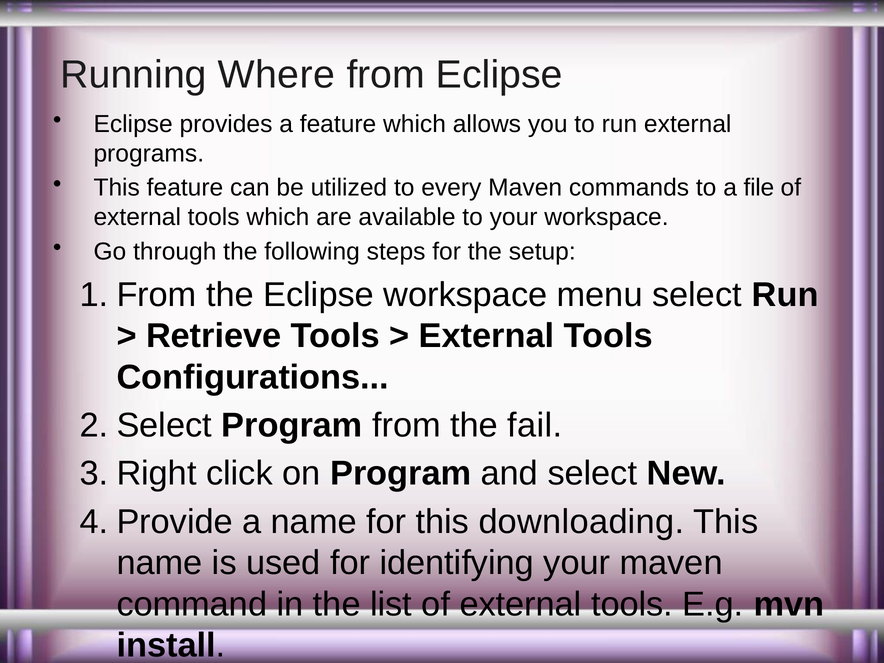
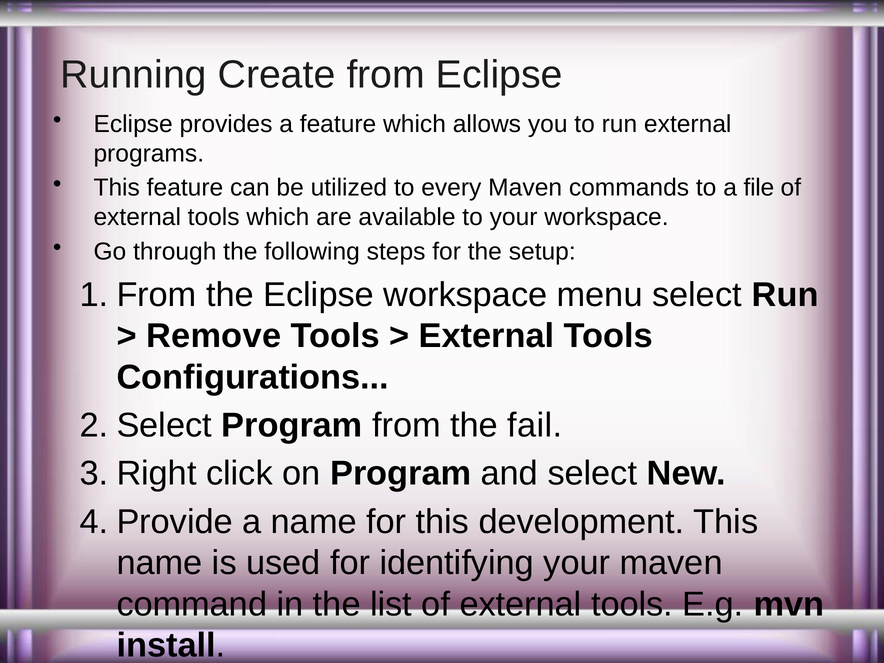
Where: Where -> Create (277, 75)
Retrieve: Retrieve -> Remove (214, 336)
downloading: downloading -> development (582, 522)
